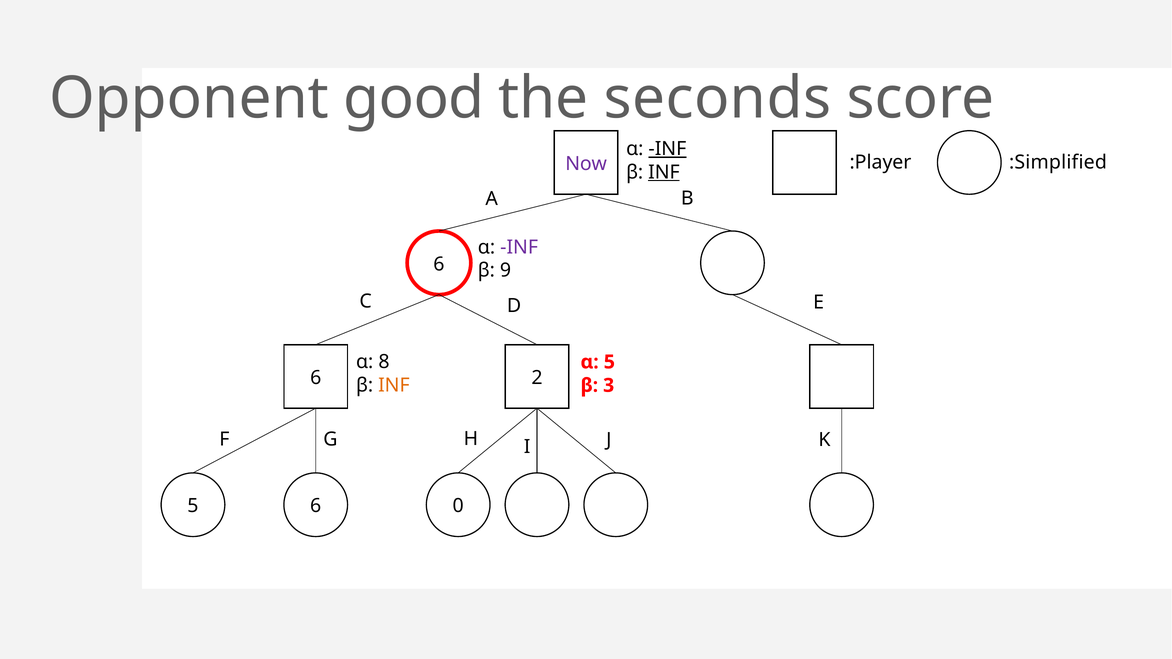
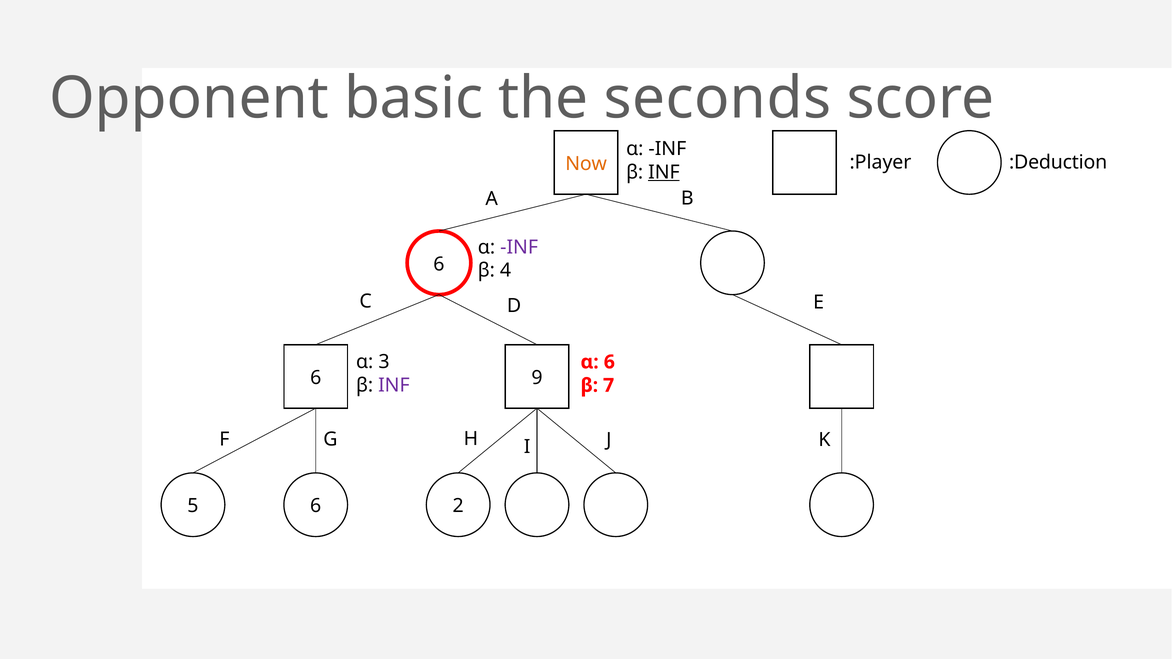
good: good -> basic (414, 98)
INF underline: present -> none (667, 149)
:Simplified: :Simplified -> :Deduction (1058, 162)
Now colour: purple -> orange (586, 164)
9: 9 -> 4 (506, 271)
8: 8 -> 3 (384, 362)
α 5: 5 -> 6 (609, 362)
2: 2 -> 9 (537, 378)
INF colour: orange -> purple (394, 386)
3: 3 -> 7 (609, 386)
0: 0 -> 2 (458, 506)
